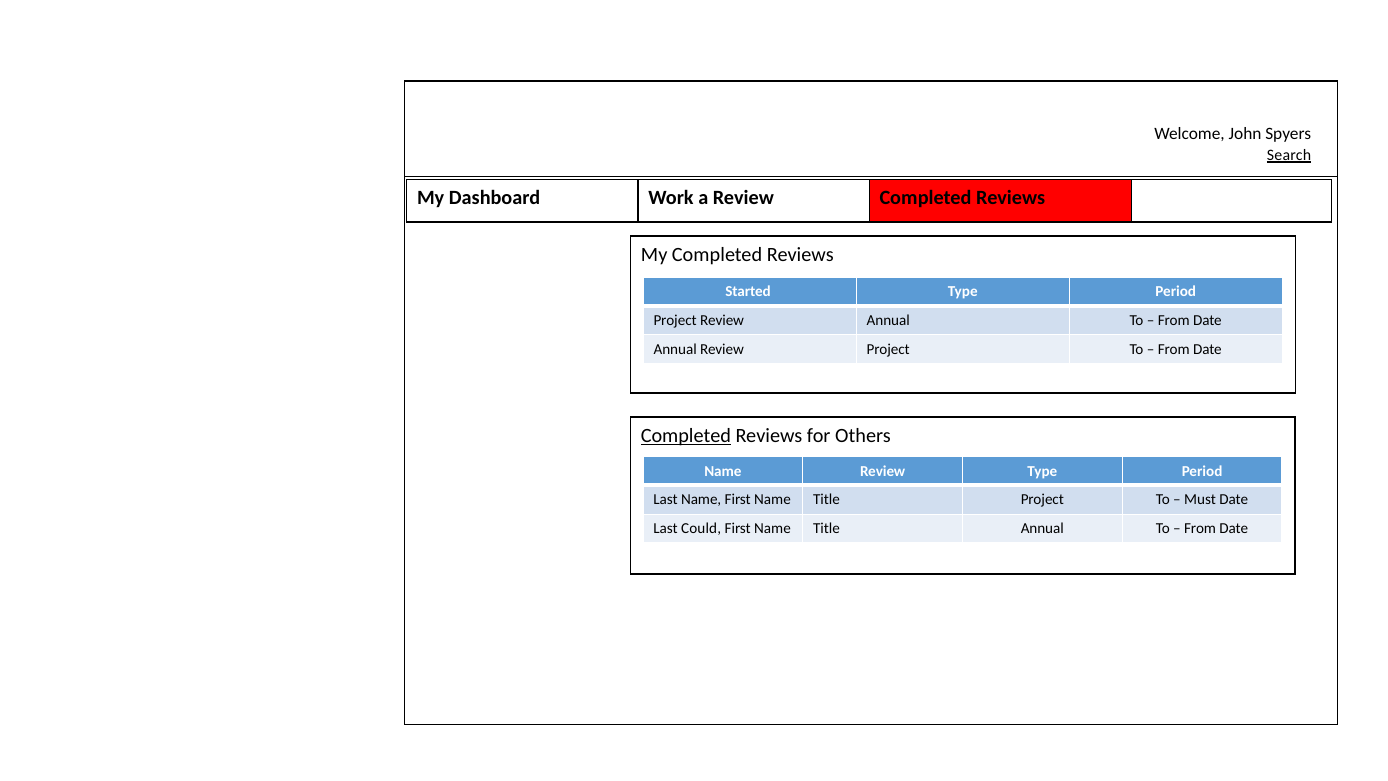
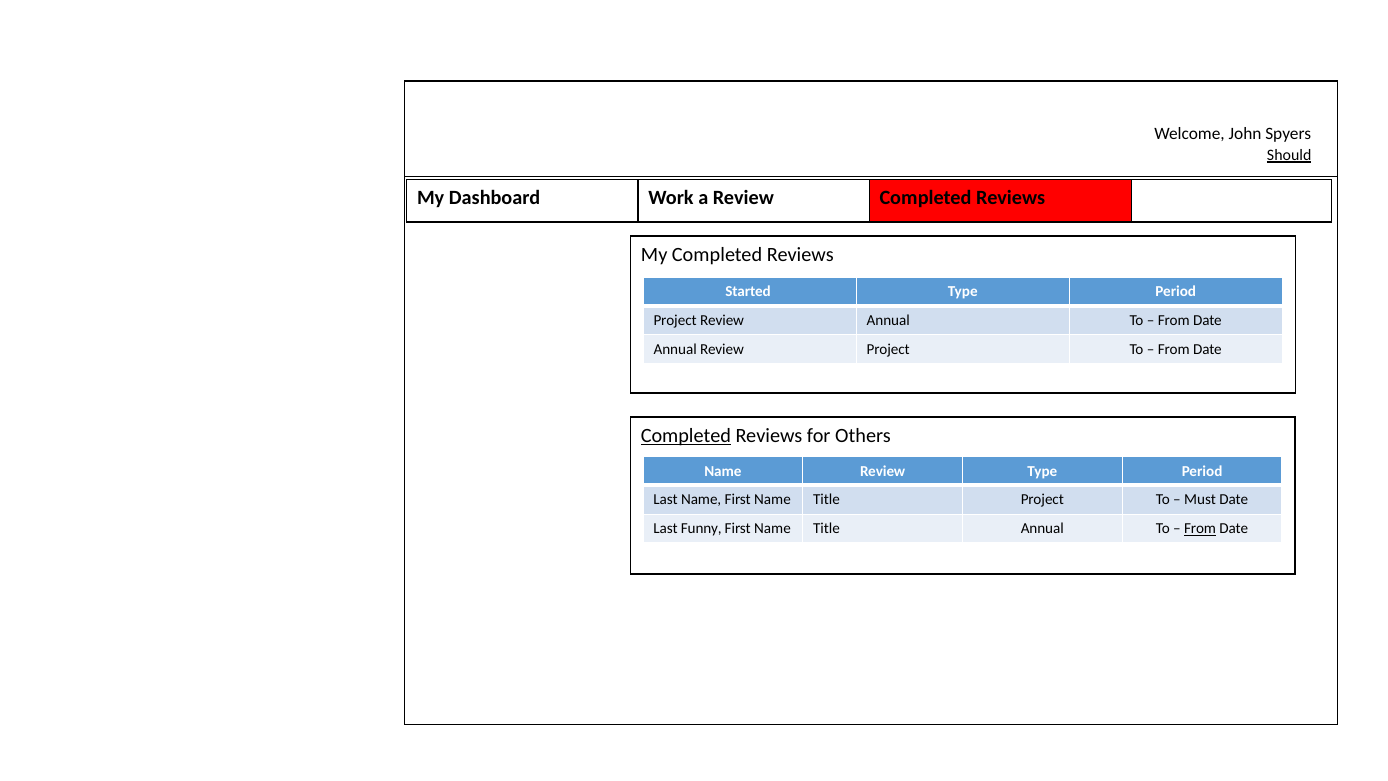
Search: Search -> Should (1289, 155)
Could: Could -> Funny (701, 529)
From underline: none -> present (1200, 529)
